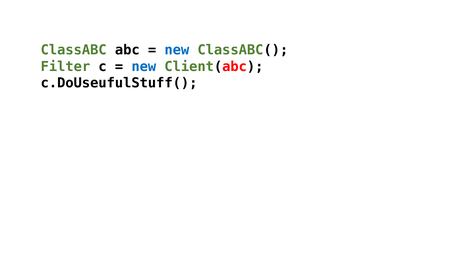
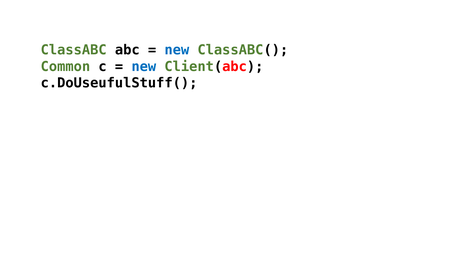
Filter: Filter -> Common (65, 67)
